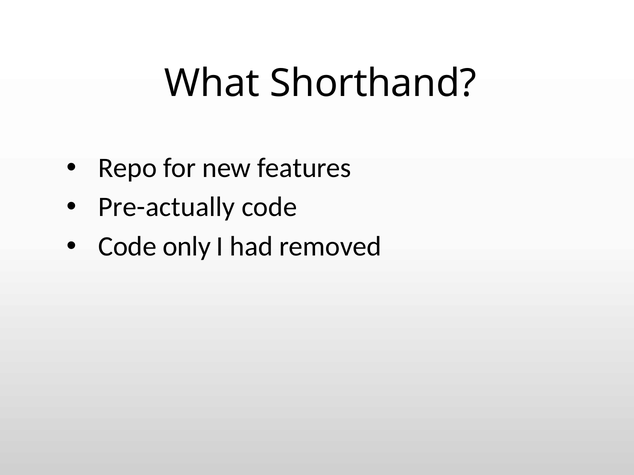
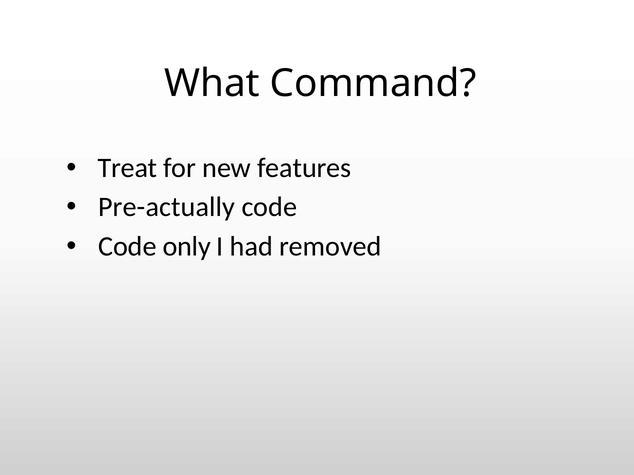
Shorthand: Shorthand -> Command (373, 84)
Repo: Repo -> Treat (128, 168)
